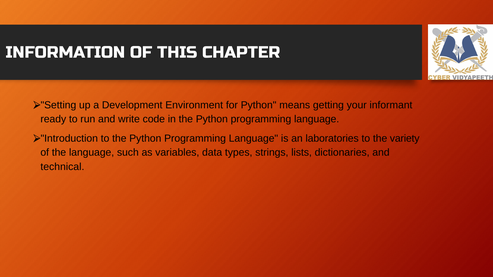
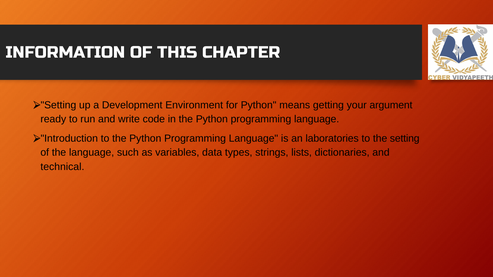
informant: informant -> argument (391, 105)
variety: variety -> setting (405, 139)
